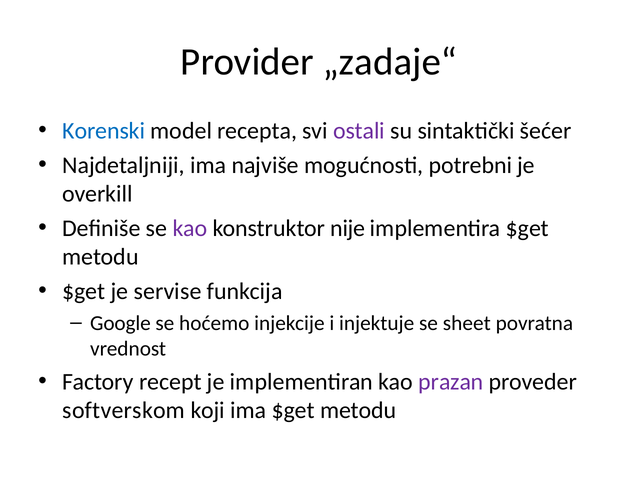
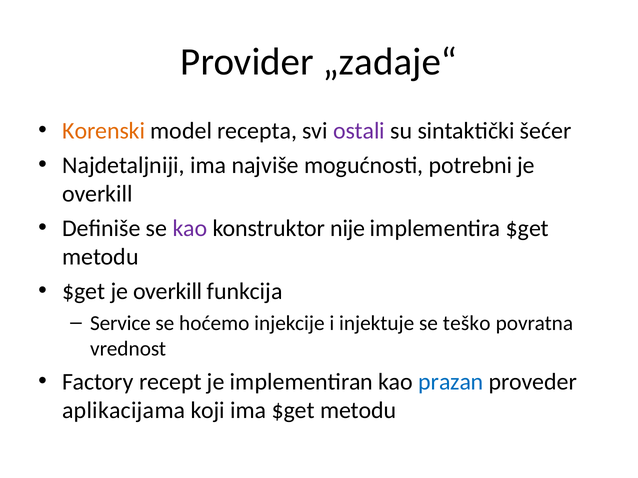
Korenski colour: blue -> orange (104, 131)
$get je servise: servise -> overkill (168, 292)
Google: Google -> Service (120, 324)
sheet: sheet -> teško (467, 324)
prazan colour: purple -> blue (451, 382)
softverskom: softverskom -> aplikacijama (124, 411)
